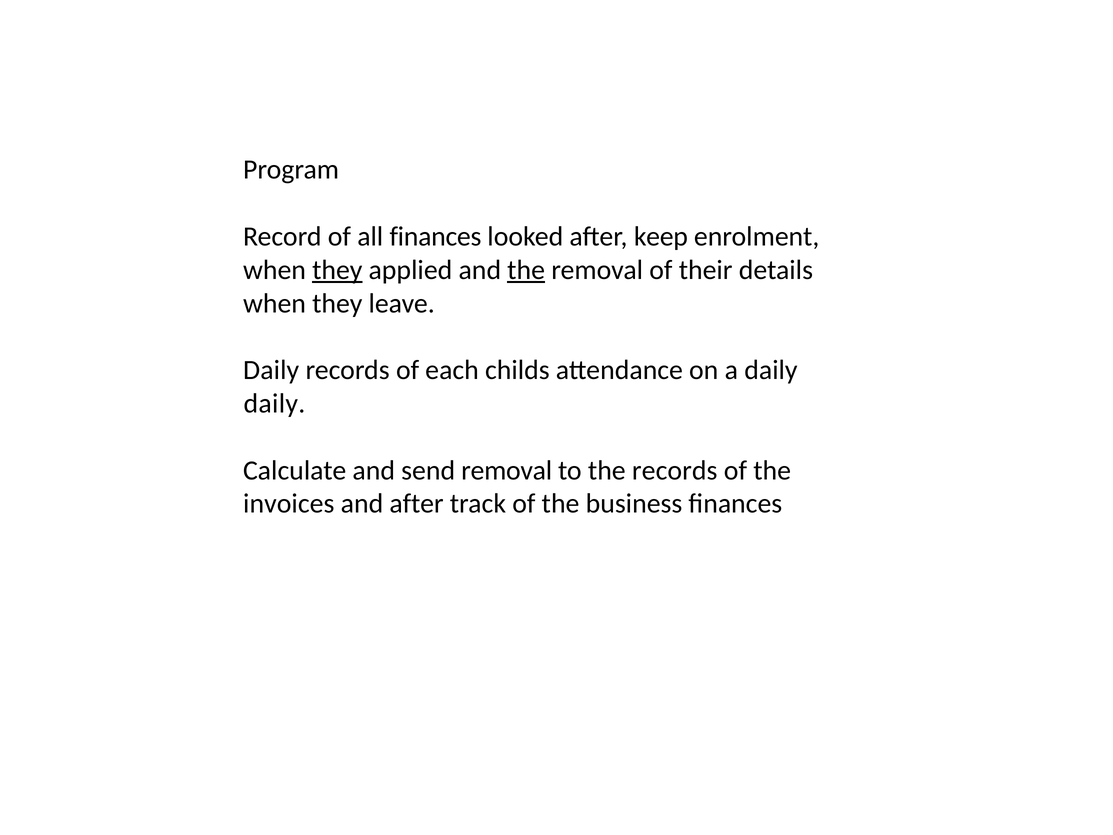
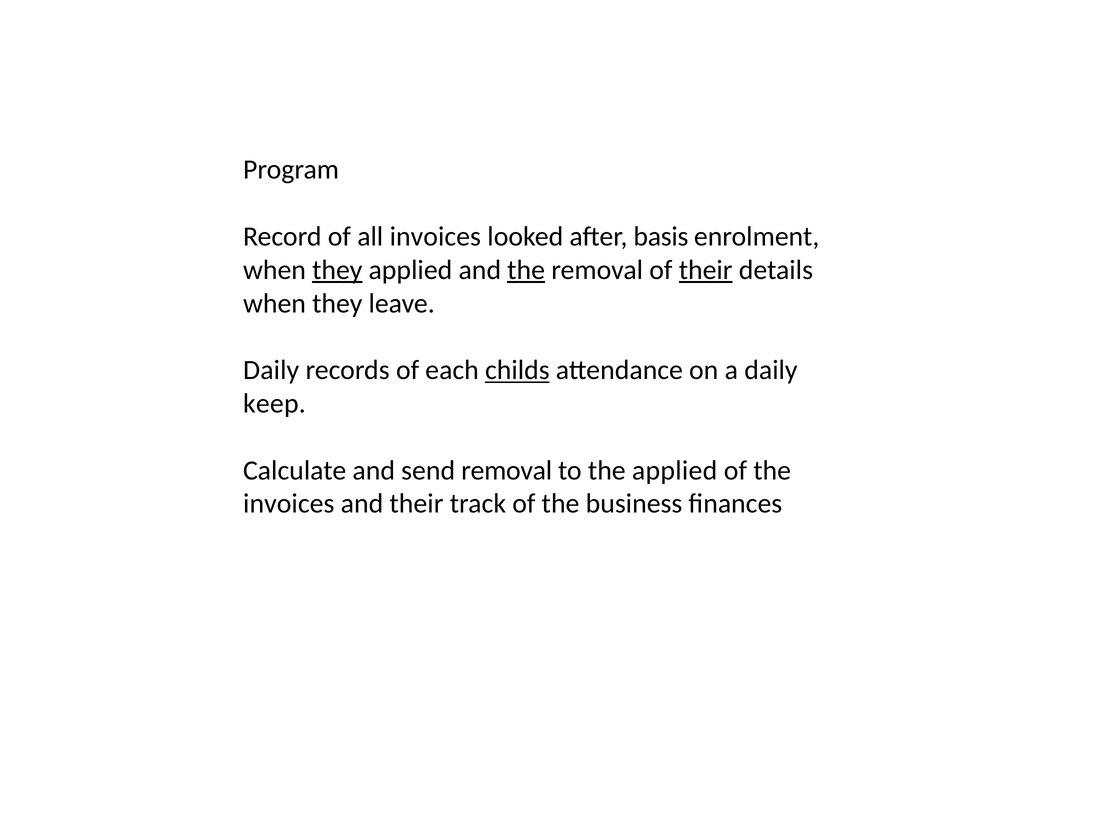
all finances: finances -> invoices (435, 237)
keep: keep -> basis (661, 237)
their underline: none -> present (706, 270)
childs underline: none -> present (517, 370)
daily: daily -> keep (274, 403)
the records: records -> applied (675, 470)
and after: after -> their (416, 504)
